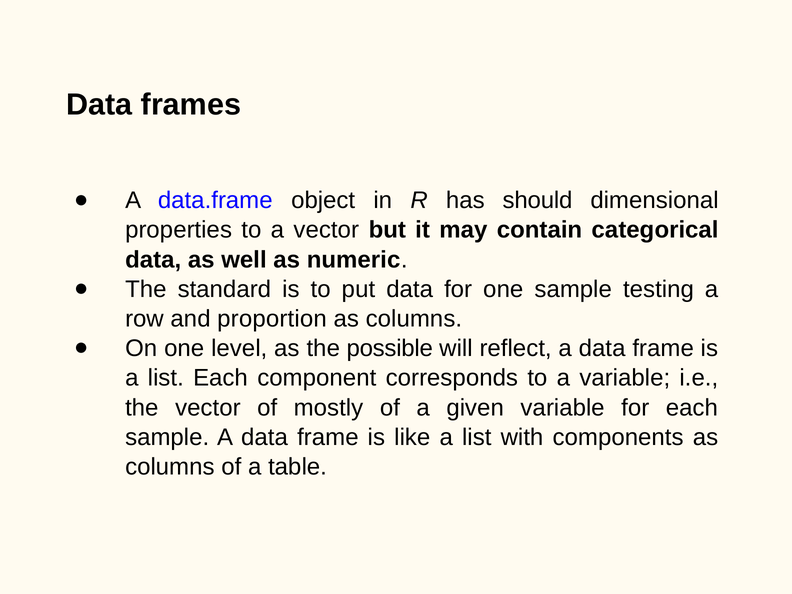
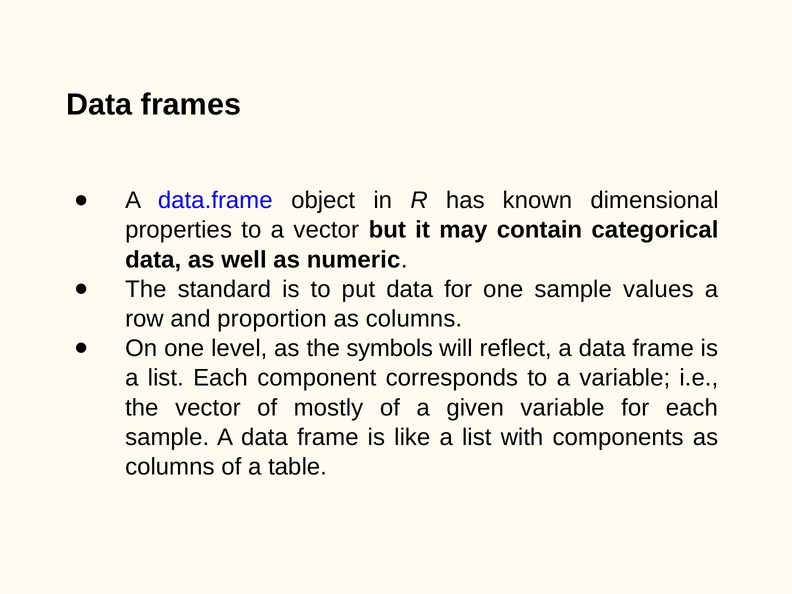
should: should -> known (537, 201)
testing: testing -> values (658, 289)
possible: possible -> symbols (390, 349)
